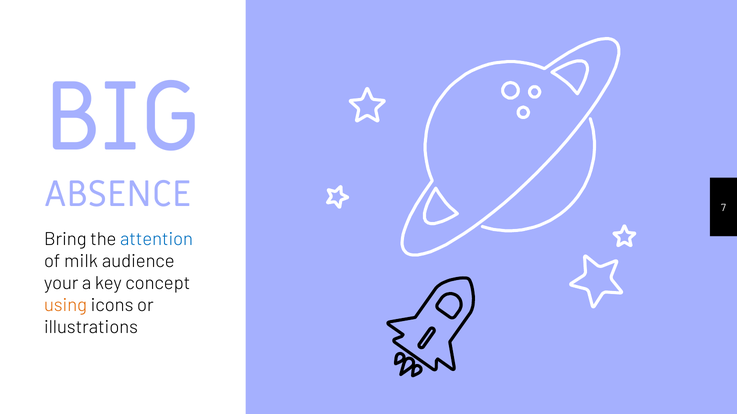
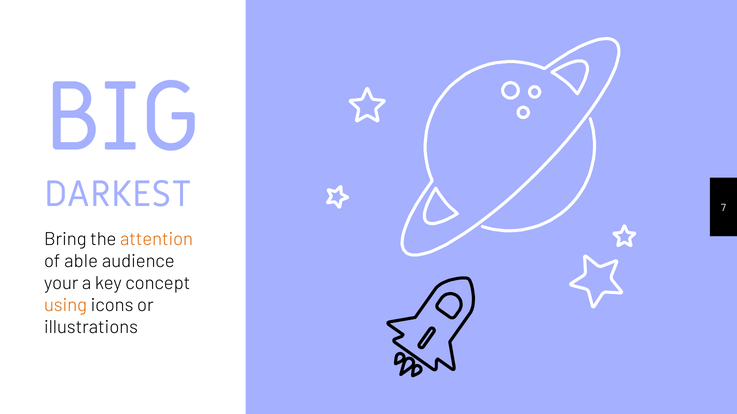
ABSENCE: ABSENCE -> DARKEST (118, 194)
attention colour: blue -> orange (157, 239)
milk: milk -> able (81, 262)
